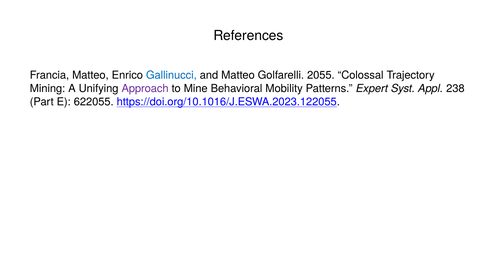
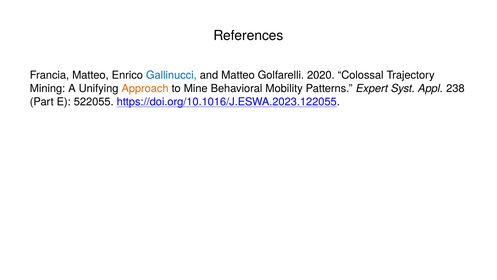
2055: 2055 -> 2020 (321, 75)
Approach colour: purple -> orange (145, 88)
622055: 622055 -> 522055 (94, 102)
